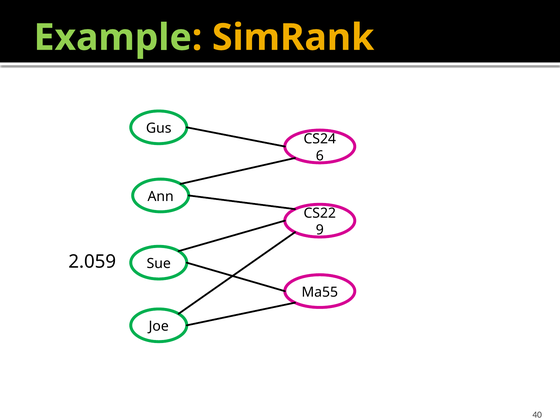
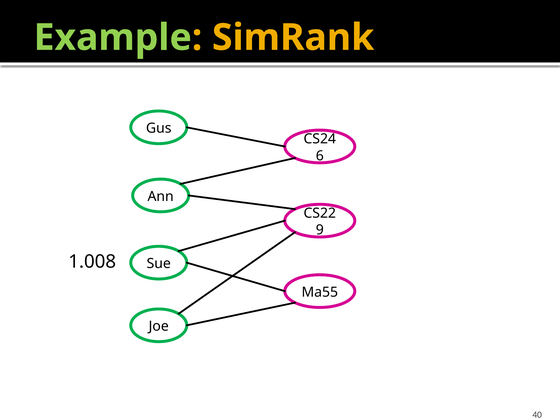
2.059: 2.059 -> 1.008 (92, 262)
